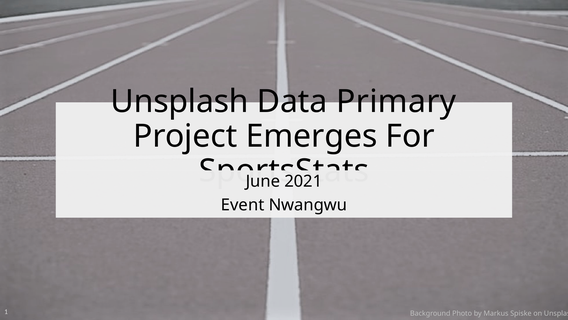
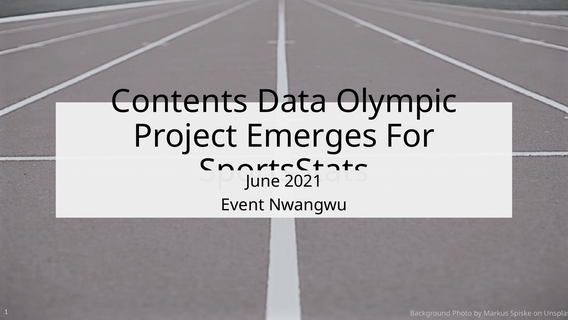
Unsplash: Unsplash -> Contents (179, 102)
Primary: Primary -> Olympic (397, 102)
